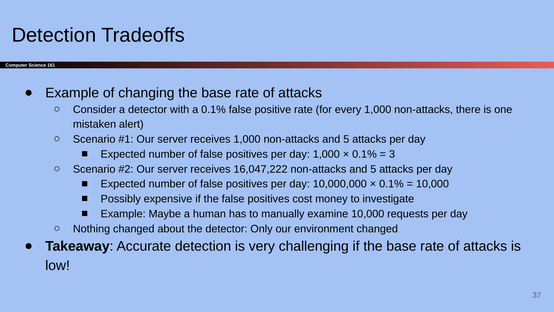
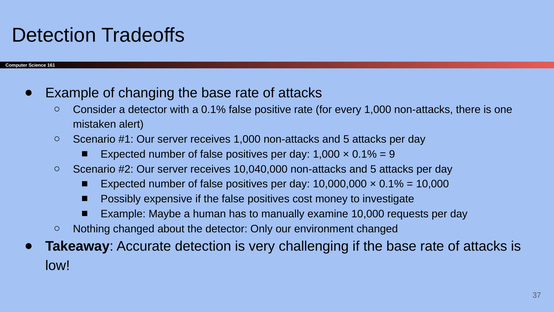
3: 3 -> 9 (392, 154)
16,047,222: 16,047,222 -> 10,040,000 (261, 169)
